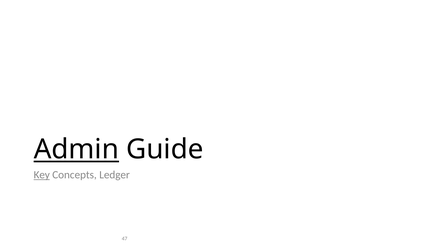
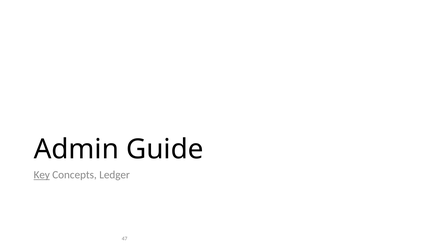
Admin underline: present -> none (76, 150)
